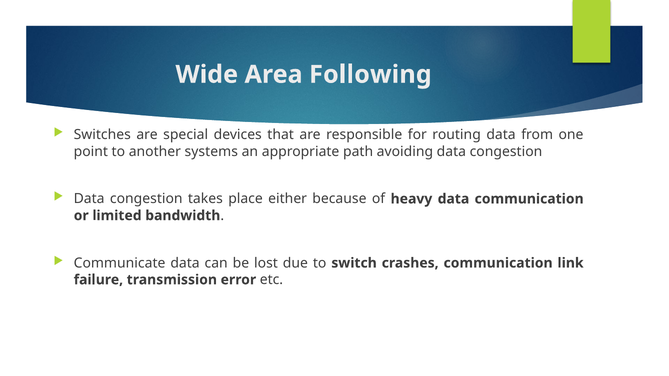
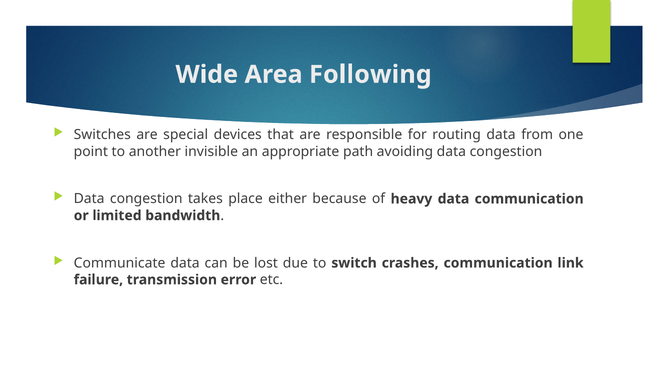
systems: systems -> invisible (211, 152)
